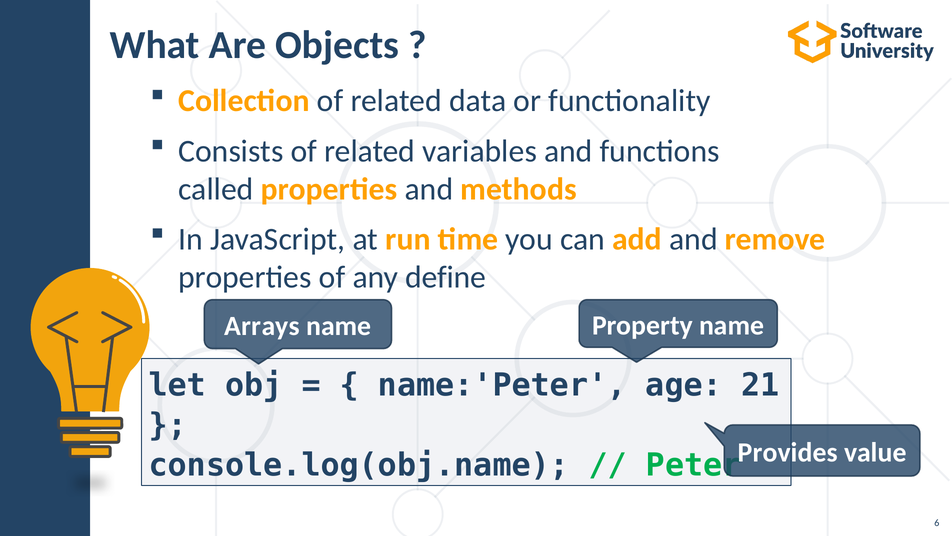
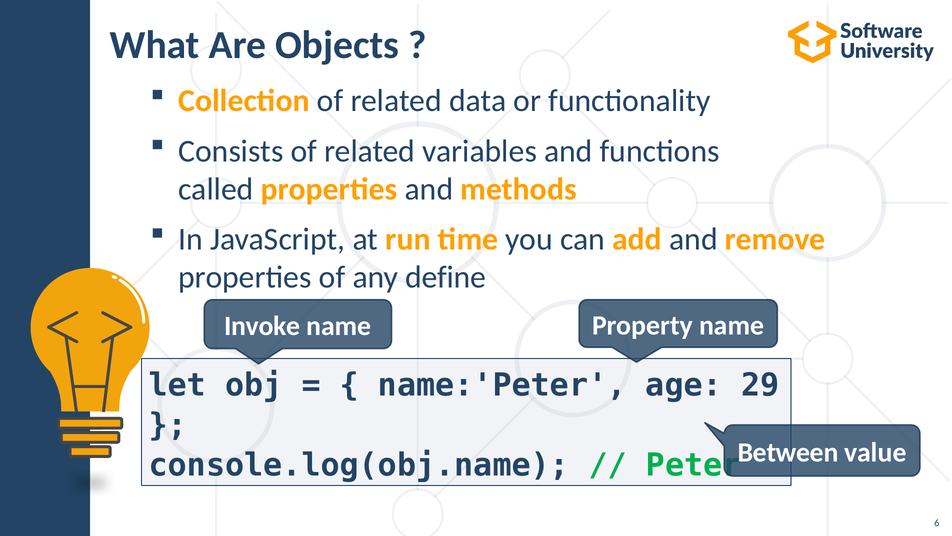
Arrays: Arrays -> Invoke (262, 326)
21: 21 -> 29 (760, 385)
Provides: Provides -> Between (788, 452)
